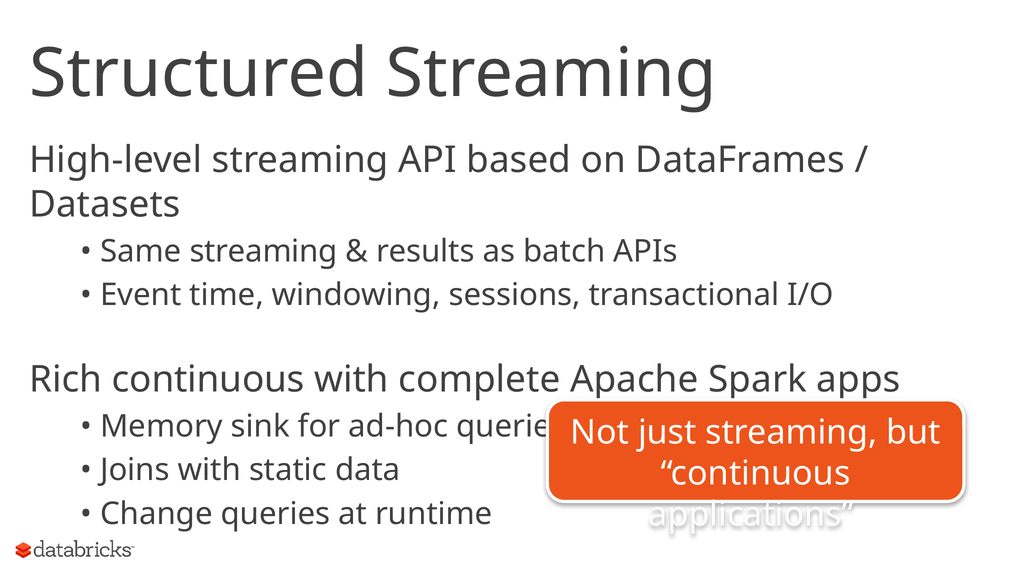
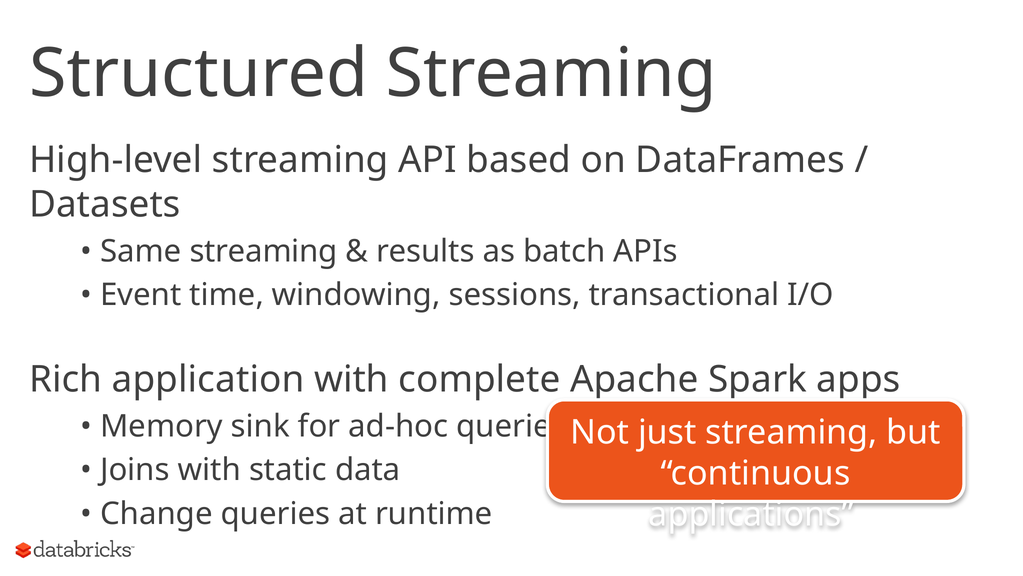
Rich continuous: continuous -> application (208, 379)
